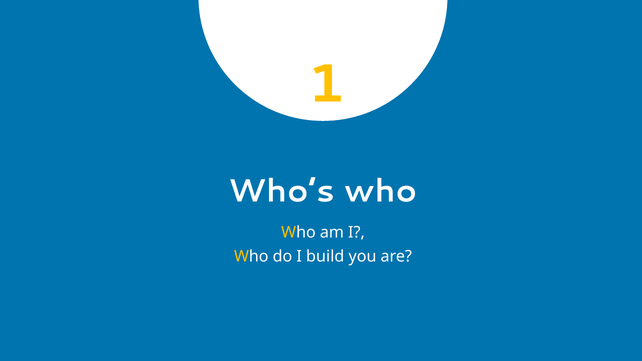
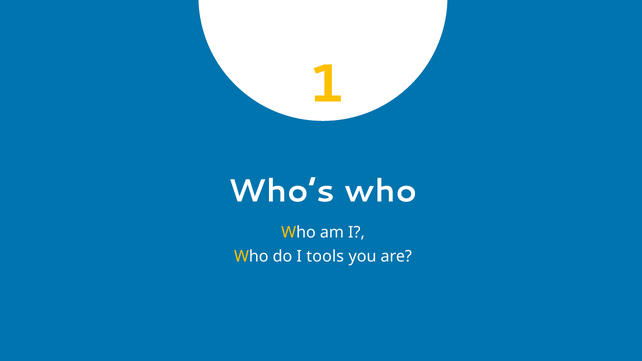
build: build -> tools (325, 256)
